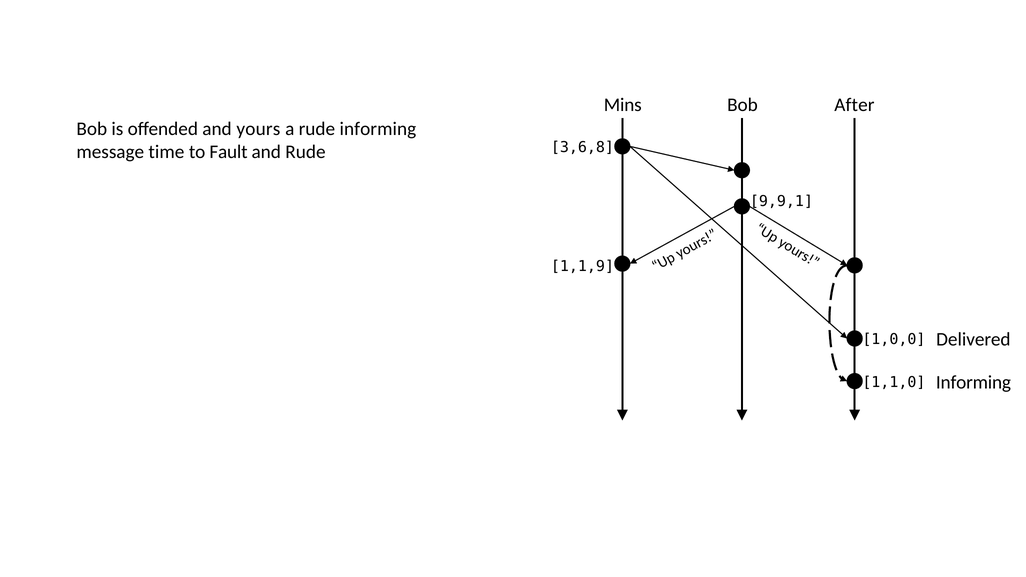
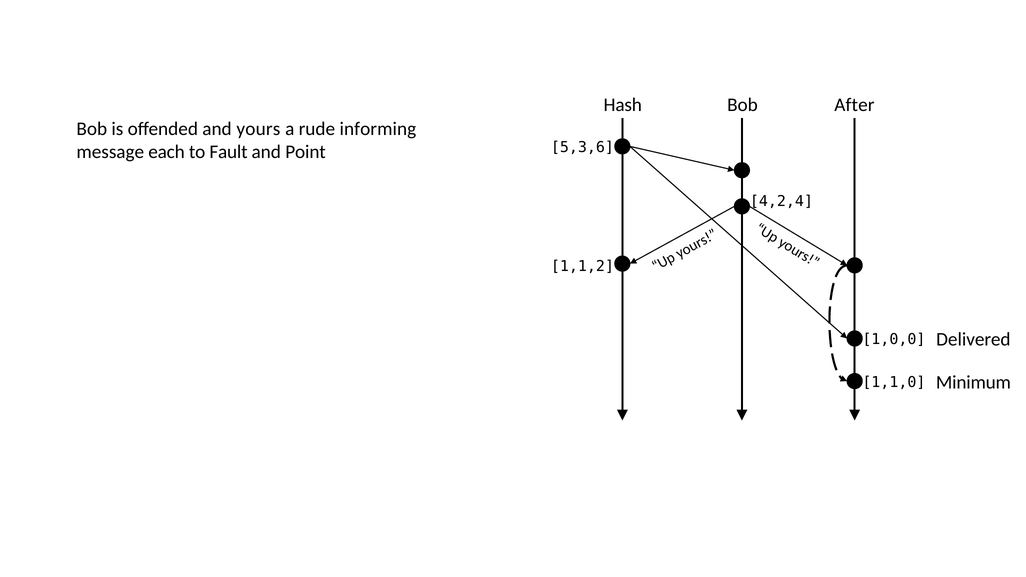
Mins: Mins -> Hash (623, 105)
3,6,8: 3,6,8 -> 5,3,6 (582, 147)
time: time -> each (167, 152)
and Rude: Rude -> Point (306, 152)
9,9,1: 9,9,1 -> 4,2,4 (781, 202)
1,1,9: 1,1,9 -> 1,1,2 (582, 266)
1,1,0 Informing: Informing -> Minimum (973, 383)
